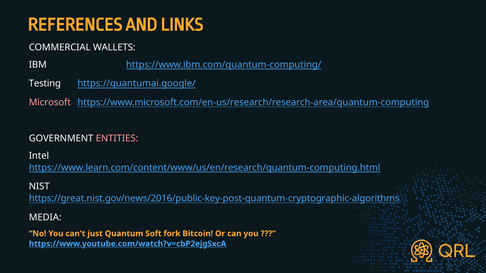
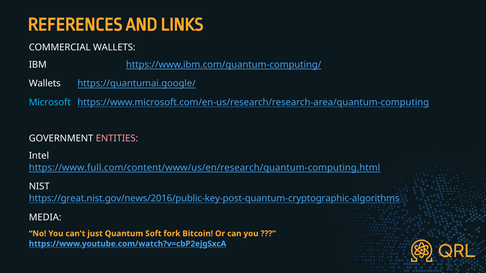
Testing: Testing -> Wallets (45, 84)
Microsoft colour: pink -> light blue (50, 103)
https://www.learn.com/content/www/us/en/research/quantum-computing.html: https://www.learn.com/content/www/us/en/research/quantum-computing.html -> https://www.full.com/content/www/us/en/research/quantum-computing.html (204, 168)
